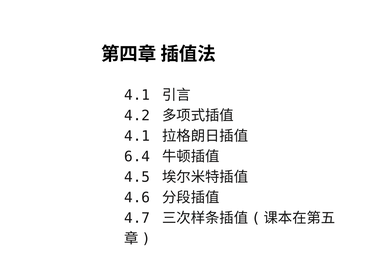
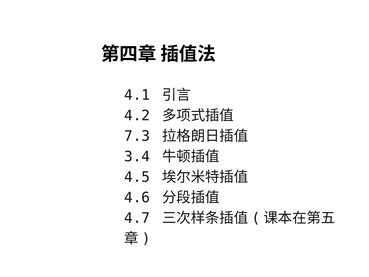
4.1: 4.1 -> 7.3 (137, 136)
6.4: 6.4 -> 3.4 (137, 156)
